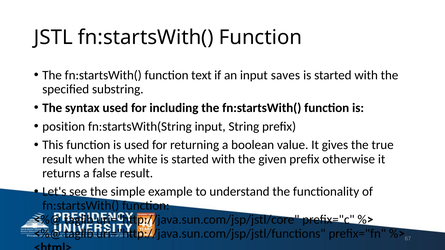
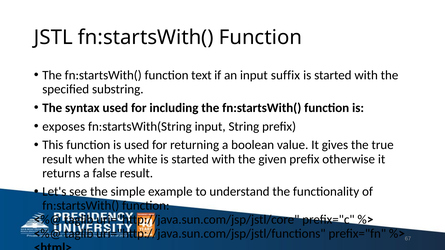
saves: saves -> suffix (285, 75)
position: position -> exposes (64, 127)
